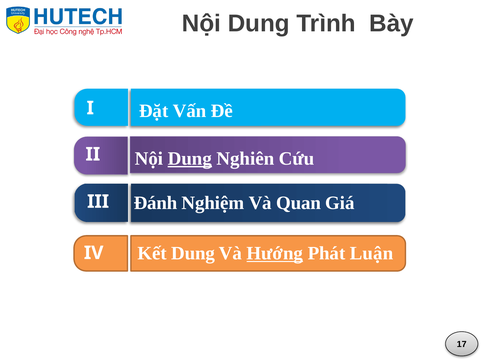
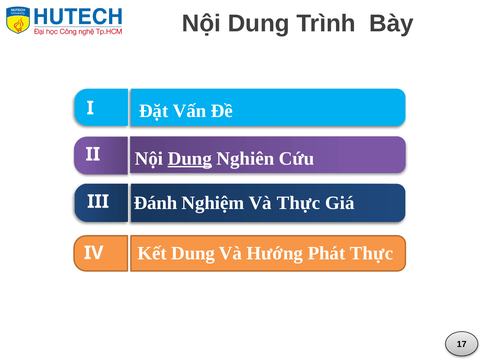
Và Quan: Quan -> Thực (298, 203)
Hướng underline: present -> none (275, 254)
Phát Luận: Luận -> Thực (371, 254)
